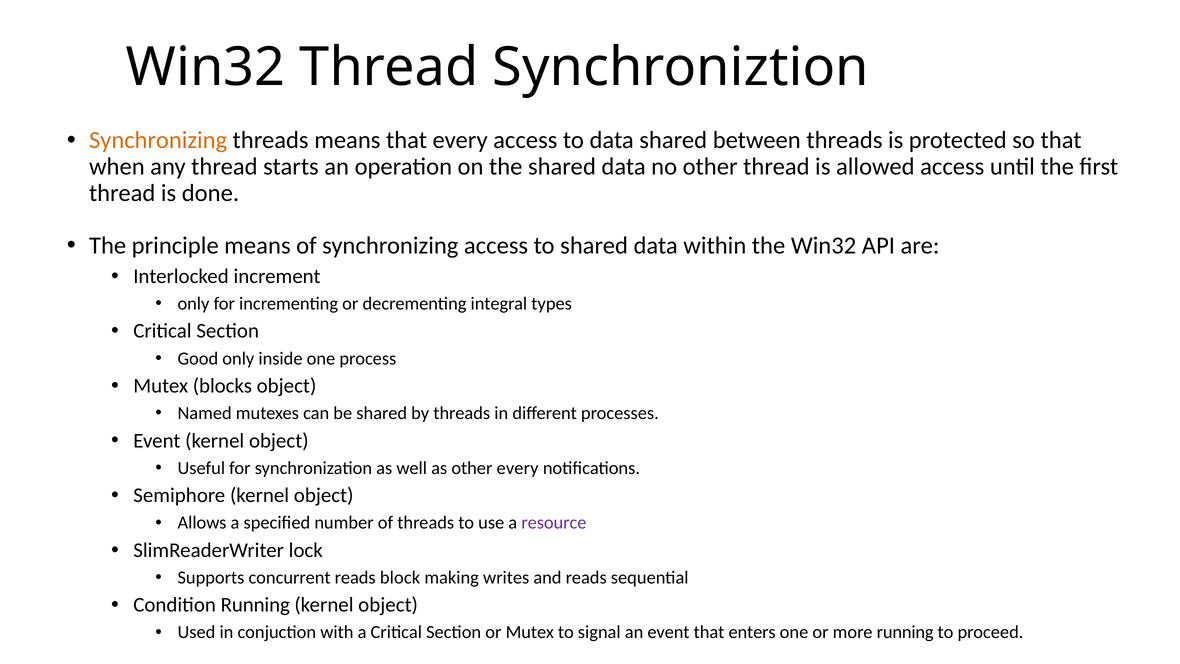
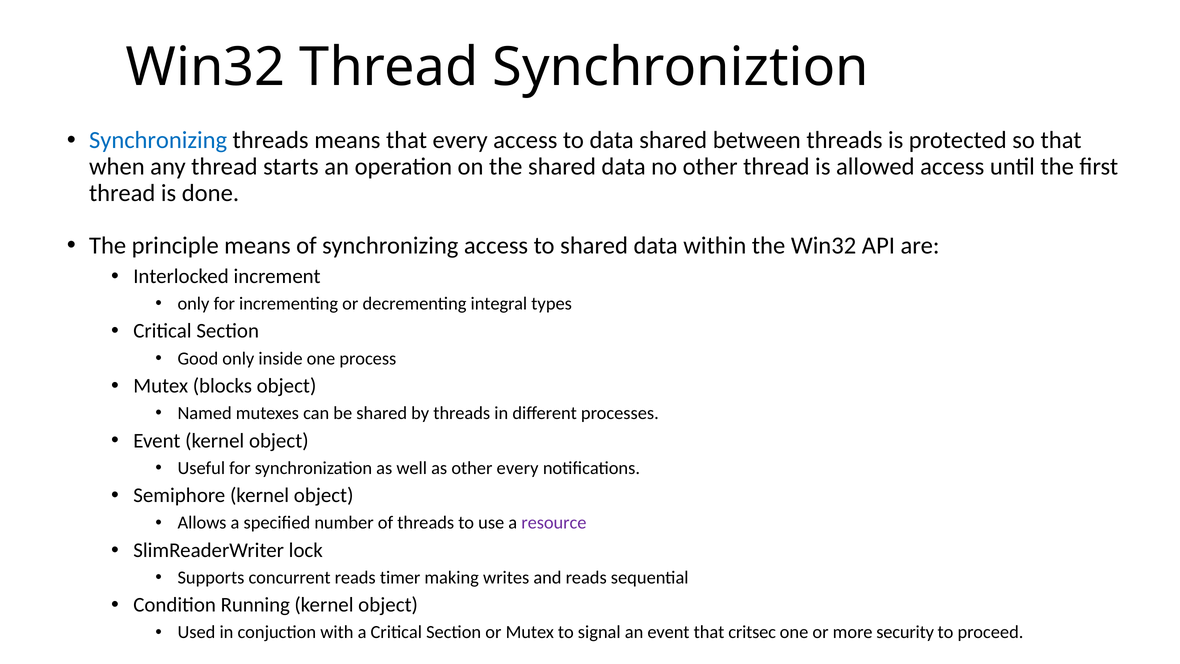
Synchronizing colour: orange -> blue (158, 140)
block: block -> timer (400, 577)
enters: enters -> critsec (752, 632)
more running: running -> security (905, 632)
